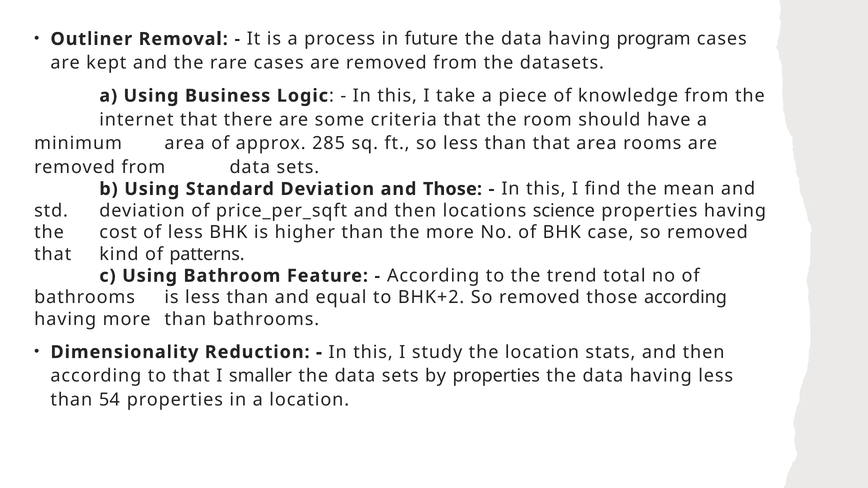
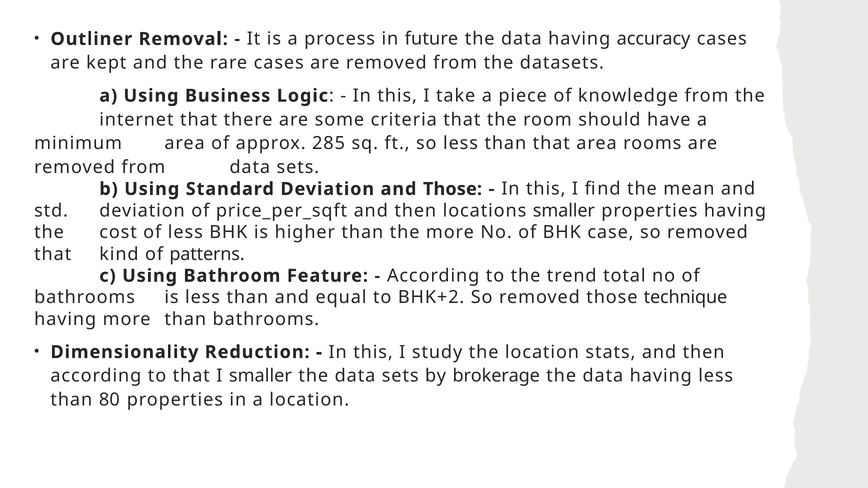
program: program -> accuracy (654, 39)
locations science: science -> smaller (564, 211)
those according: according -> technique (685, 298)
by properties: properties -> brokerage (496, 376)
54: 54 -> 80 (109, 400)
